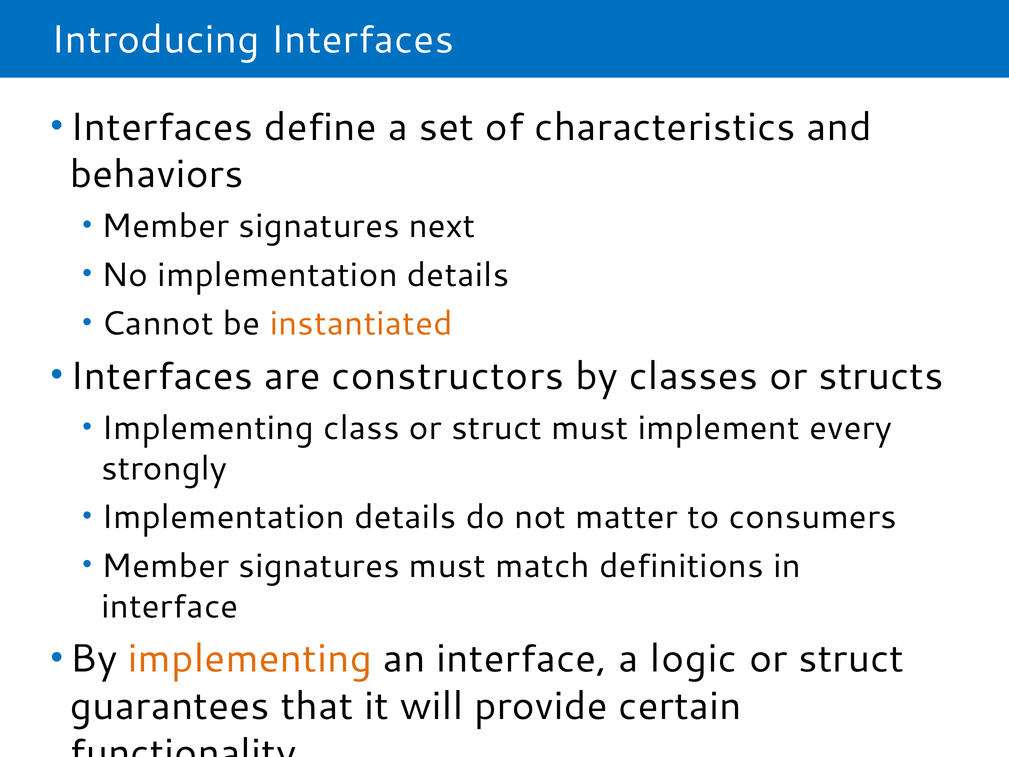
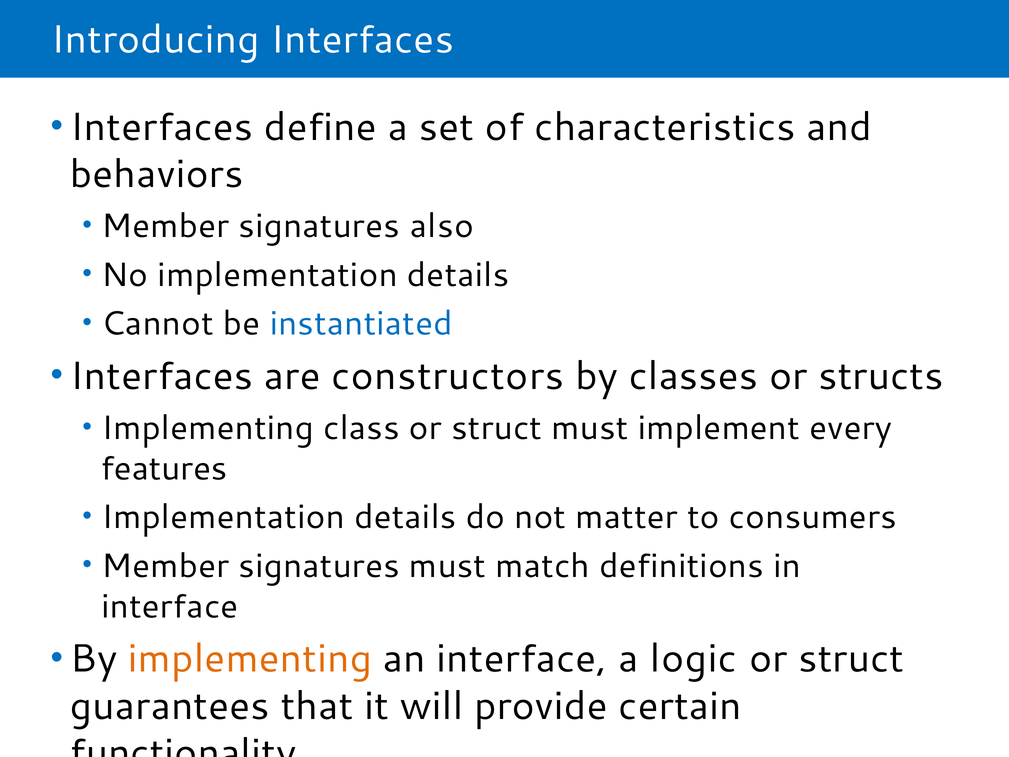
next: next -> also (442, 226)
instantiated colour: orange -> blue (361, 324)
strongly: strongly -> features (164, 468)
